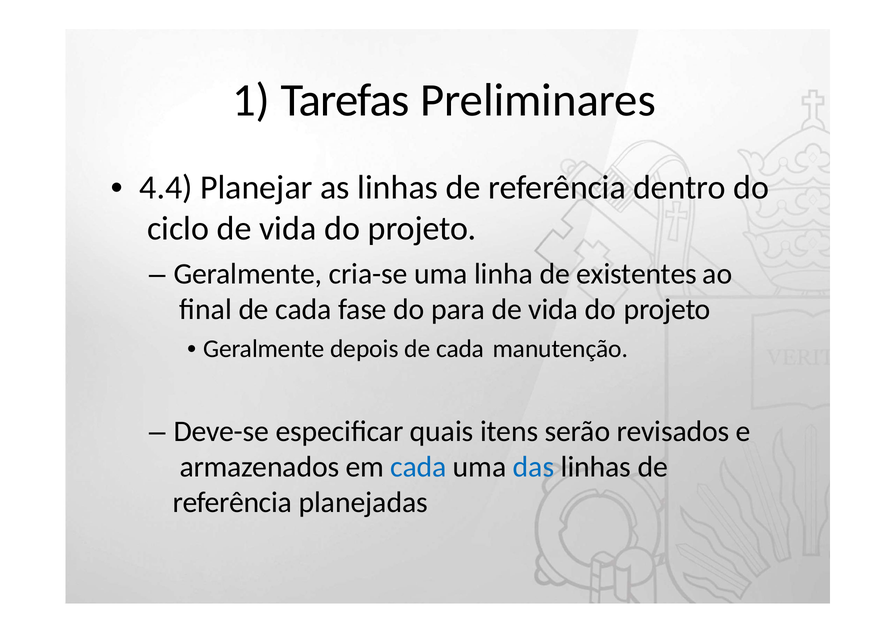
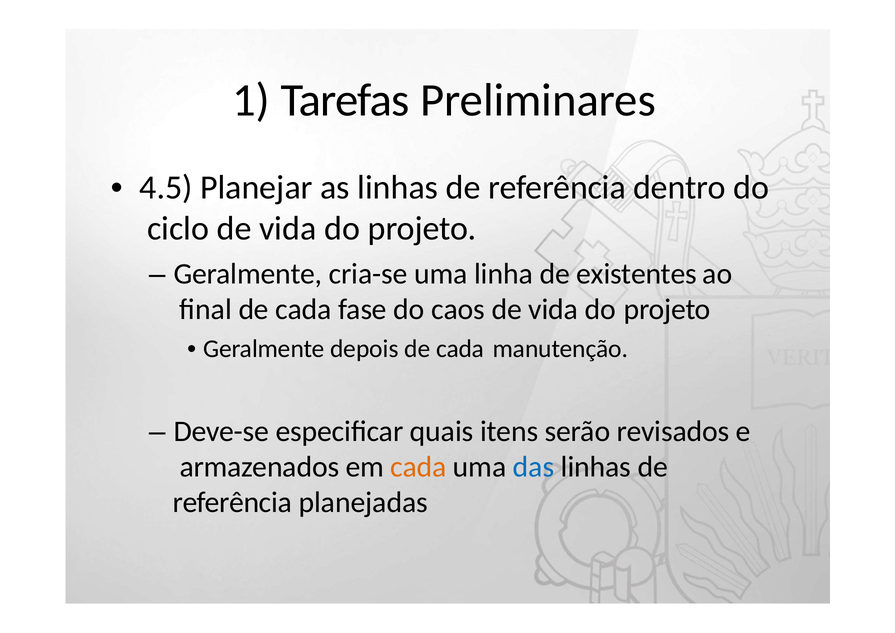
4.4: 4.4 -> 4.5 (166, 188)
para: para -> caos (458, 310)
cada colour: blue -> orange (419, 467)
